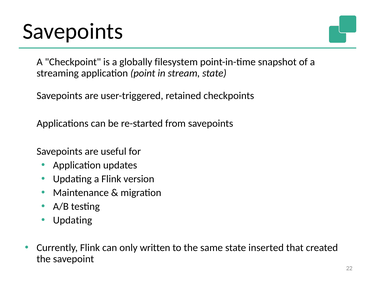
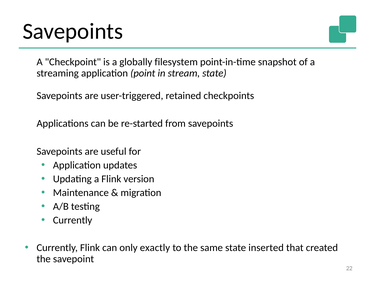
Updating: Updating -> Currently (73, 220)
written: written -> exactly (155, 248)
